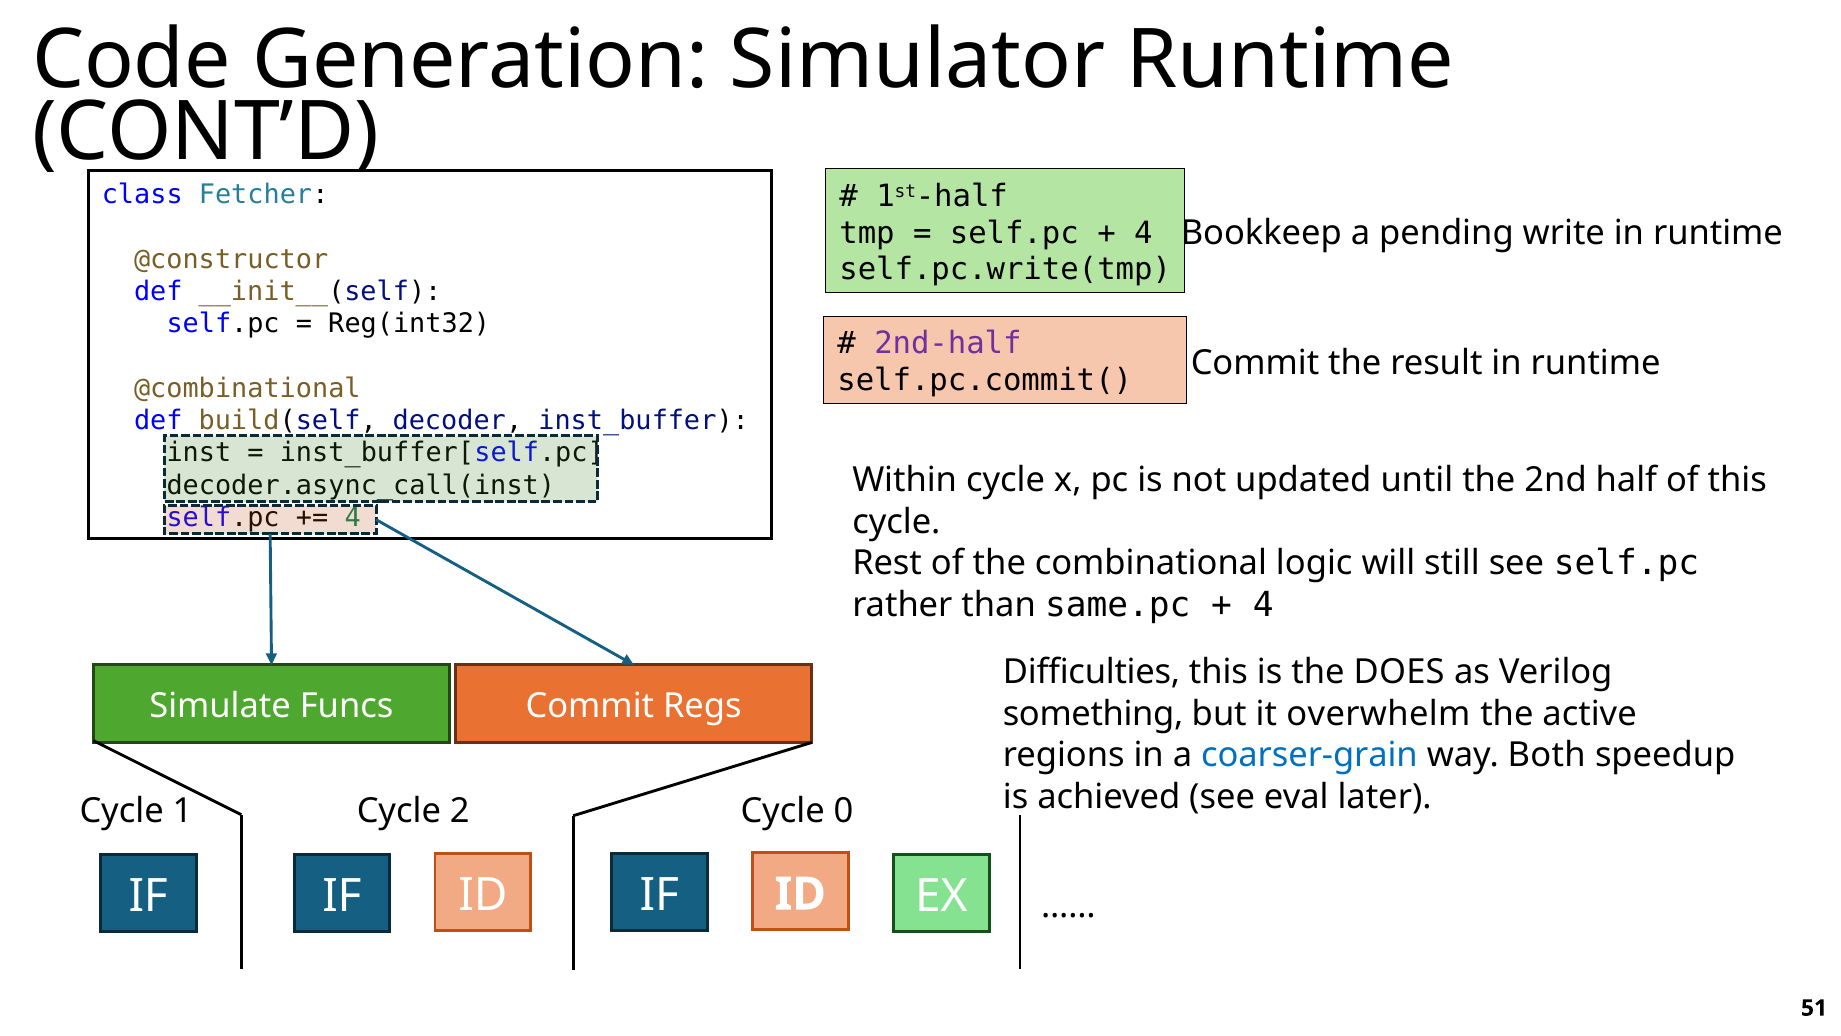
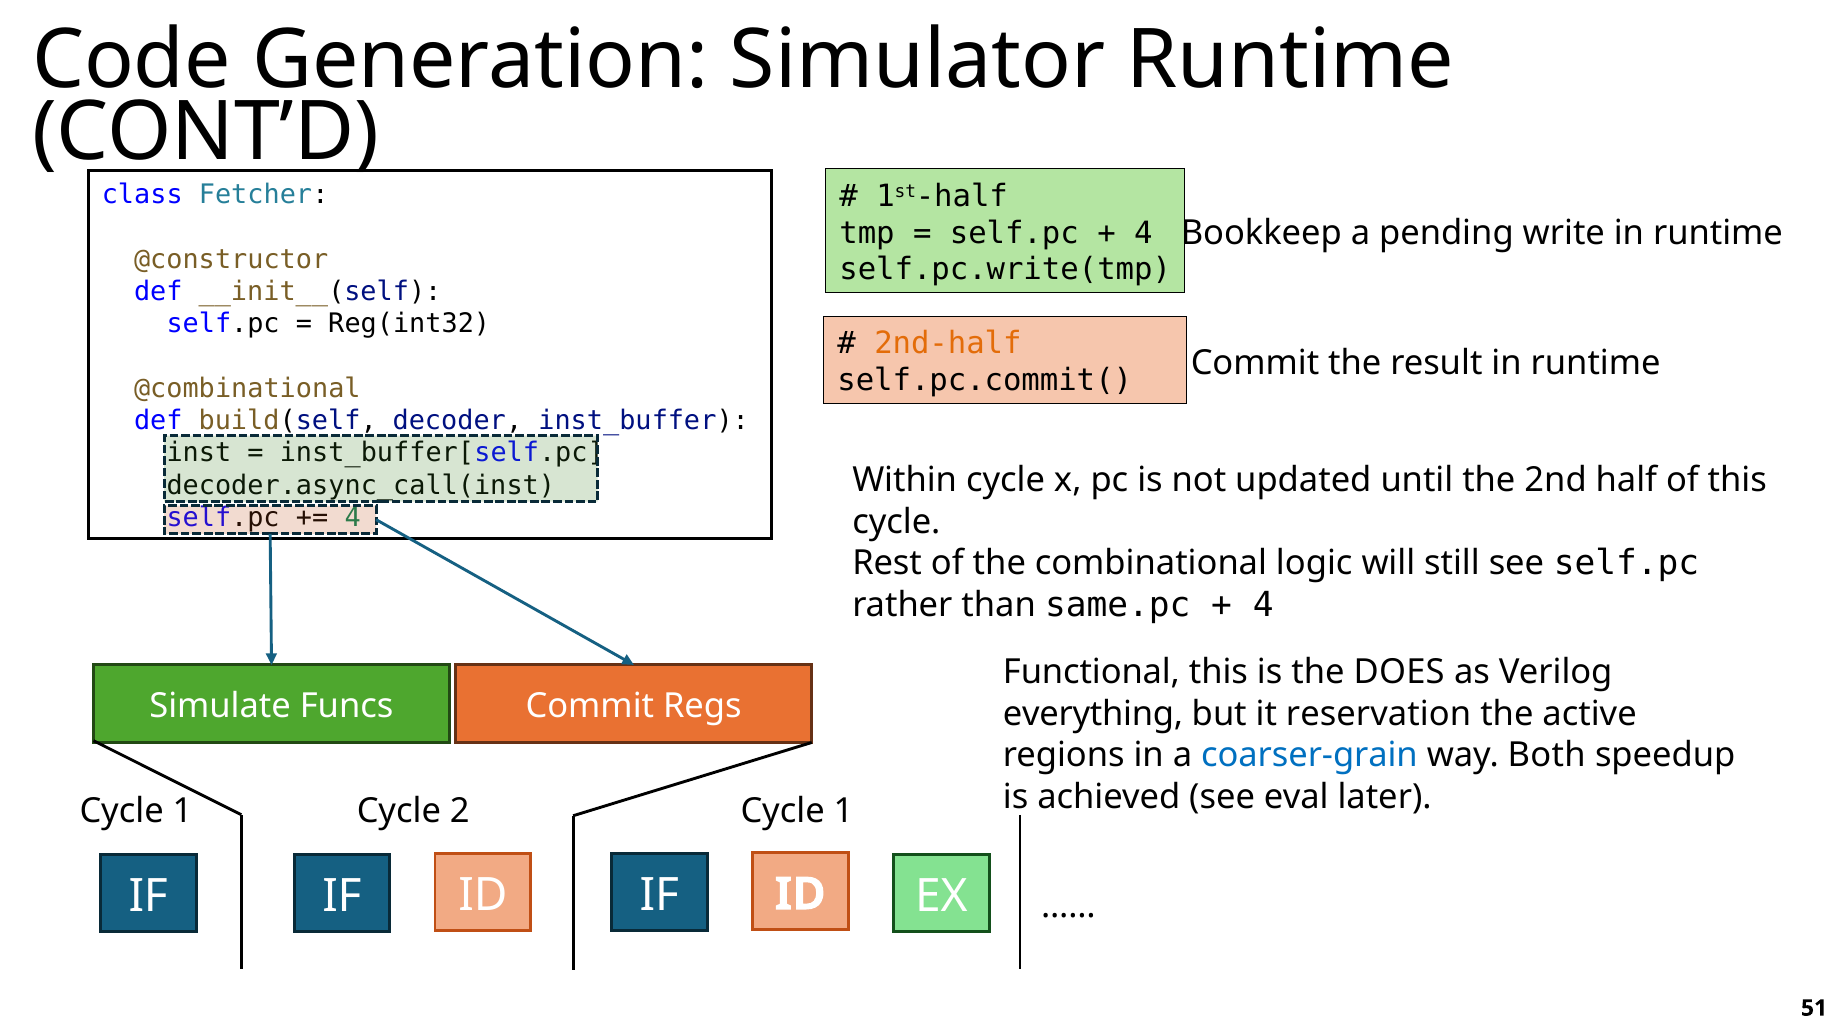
2nd-half colour: purple -> orange (948, 344)
Difficulties: Difficulties -> Functional (1091, 672)
something: something -> everything (1093, 714)
overwhelm: overwhelm -> reservation (1379, 714)
2 Cycle 0: 0 -> 1 (844, 811)
